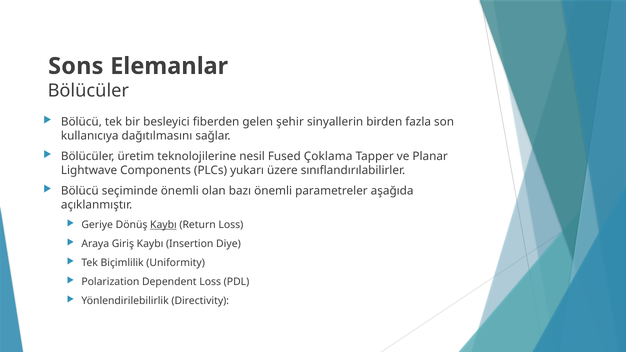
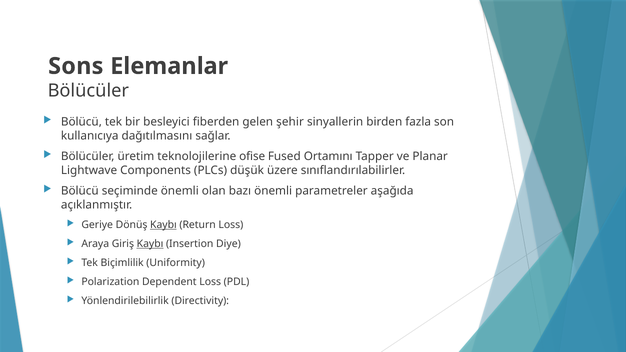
nesil: nesil -> ofise (252, 156)
Çoklama: Çoklama -> Ortamını (328, 156)
yukarı: yukarı -> düşük (247, 170)
Kaybı underline: none -> present (150, 244)
